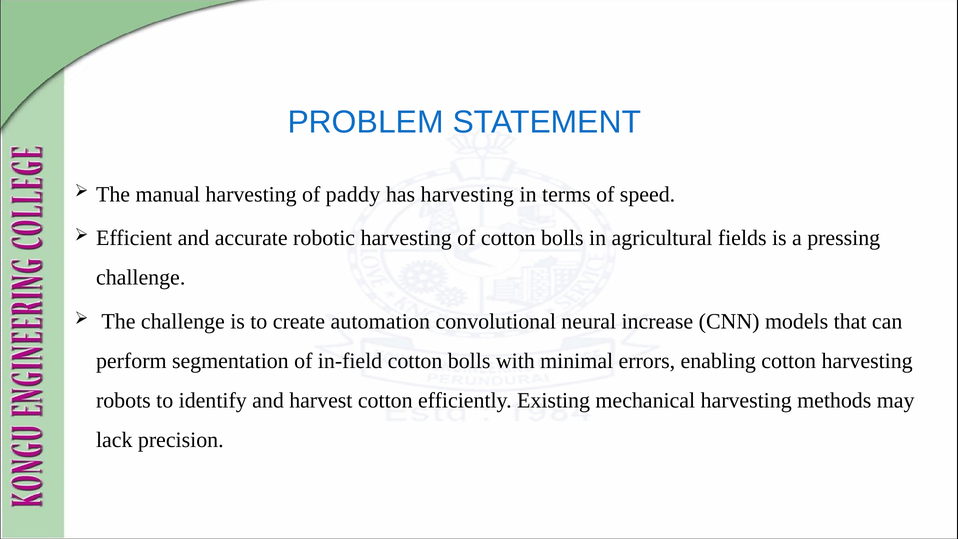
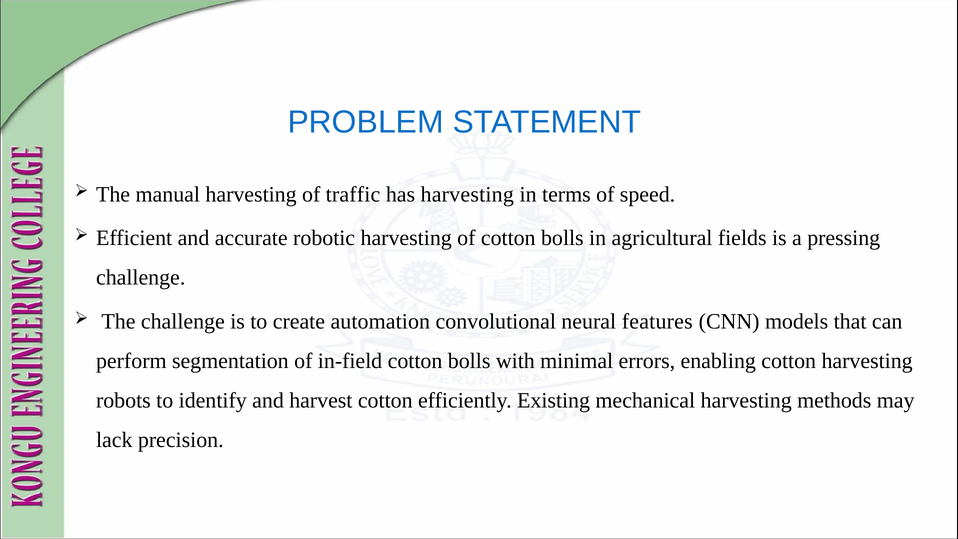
paddy: paddy -> traffic (353, 194)
increase: increase -> features (657, 322)
